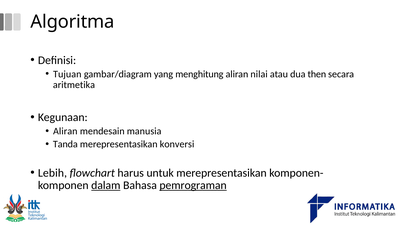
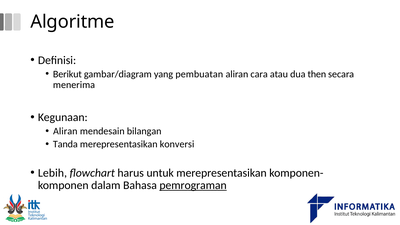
Algoritma: Algoritma -> Algoritme (73, 22)
Tujuan: Tujuan -> Berikut (67, 74)
menghitung: menghitung -> pembuatan (199, 74)
nilai: nilai -> cara (259, 74)
aritmetika: aritmetika -> menerima (74, 85)
manusia: manusia -> bilangan (144, 131)
dalam underline: present -> none (106, 185)
